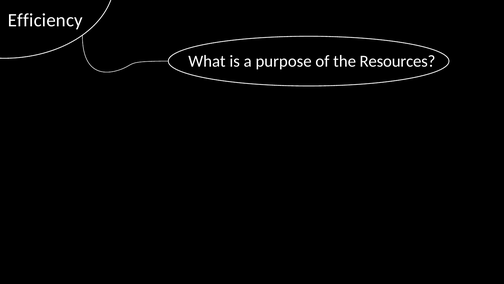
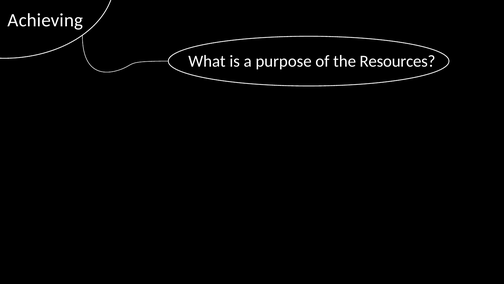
Efficiency: Efficiency -> Achieving (45, 20)
